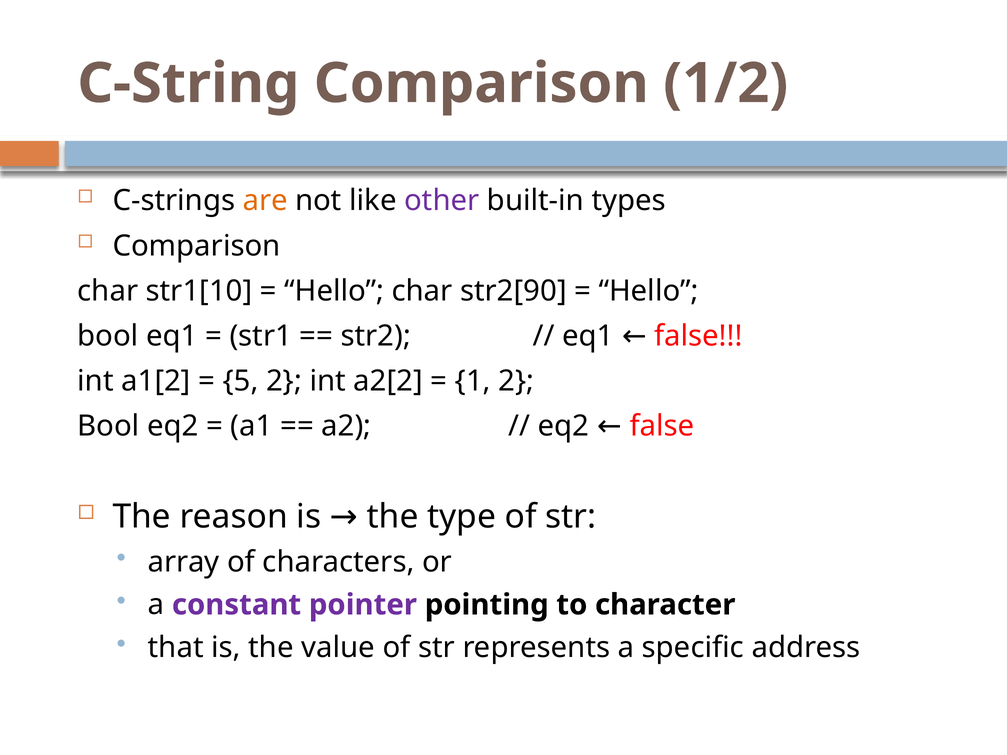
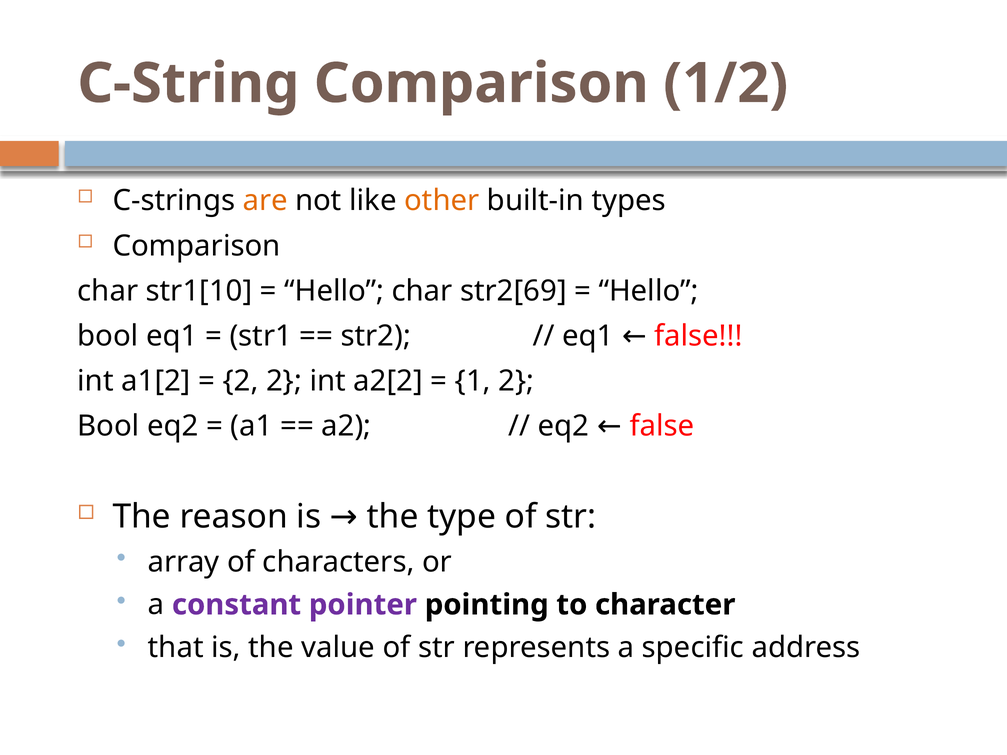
other colour: purple -> orange (442, 201)
str2[90: str2[90 -> str2[69 (513, 291)
5: 5 -> 2 (241, 381)
